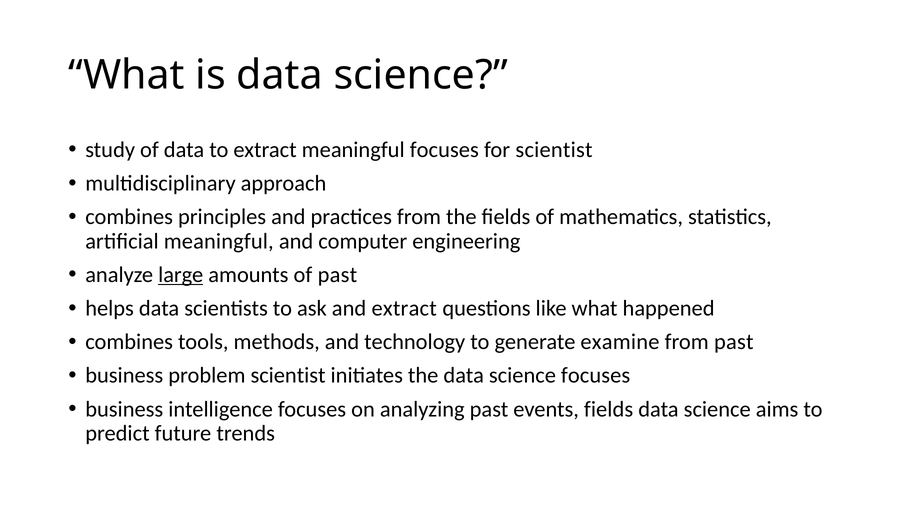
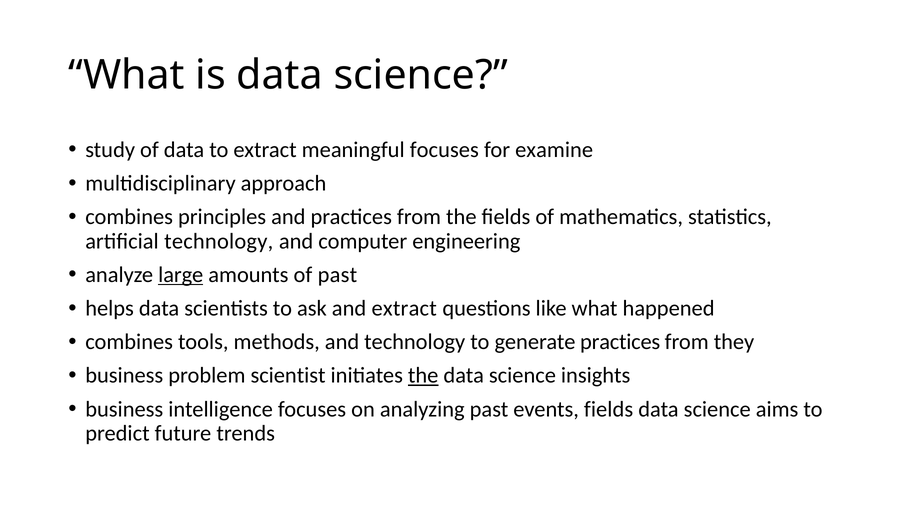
for scientist: scientist -> examine (554, 150)
artificial meaningful: meaningful -> technology (219, 241)
generate examine: examine -> practices (620, 342)
from past: past -> they (734, 342)
the underline: none -> present (423, 376)
science focuses: focuses -> insights (596, 376)
